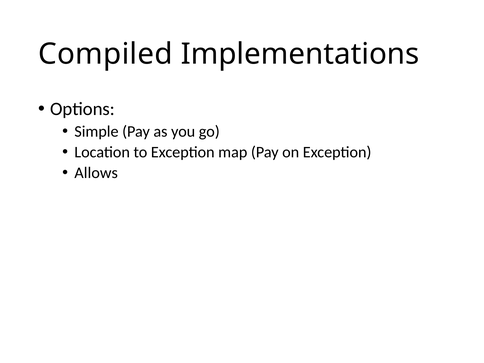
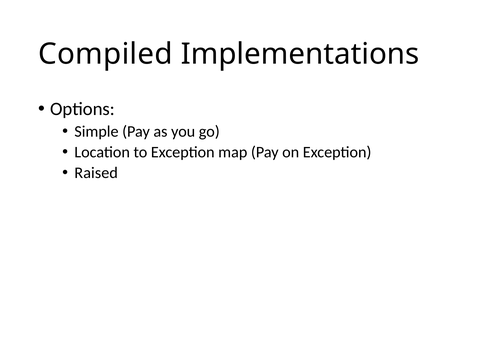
Allows: Allows -> Raised (96, 173)
